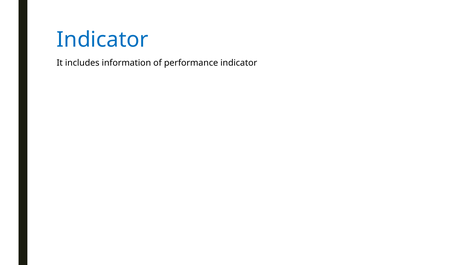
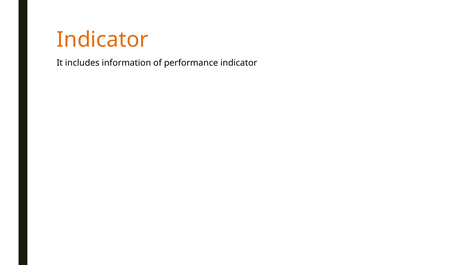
Indicator colour: blue -> orange (103, 40)
